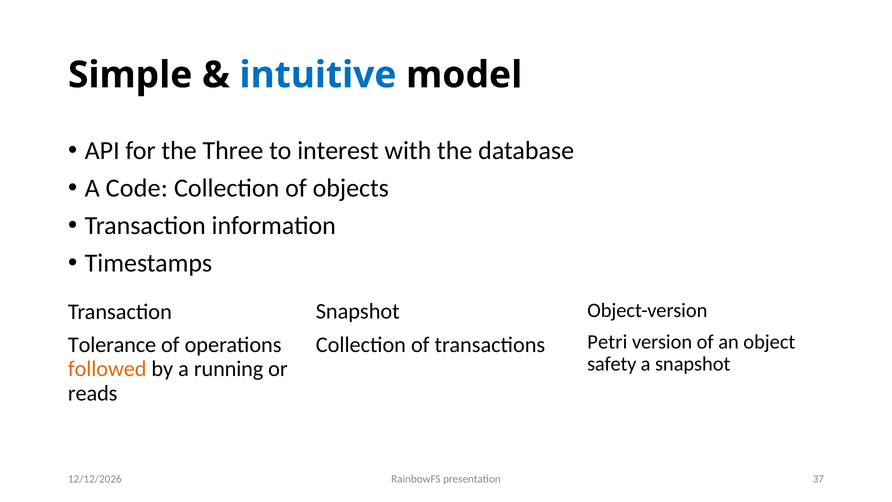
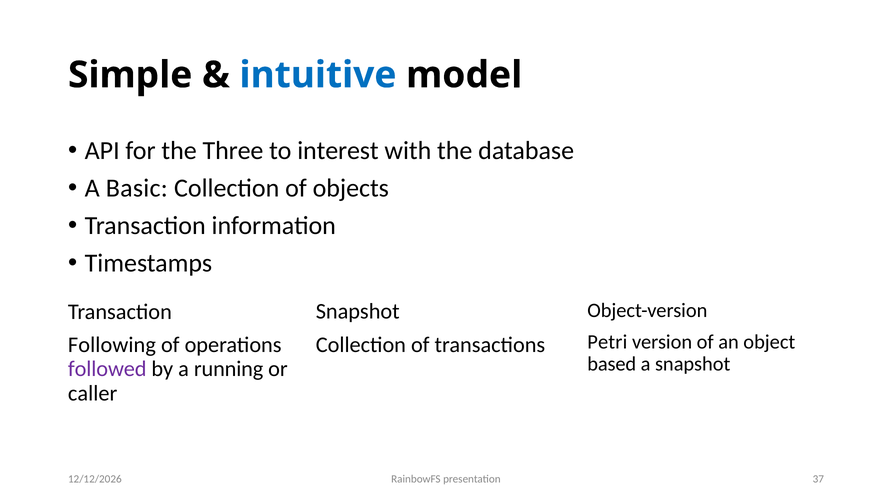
Code: Code -> Basic (137, 188)
Tolerance: Tolerance -> Following (112, 345)
safety: safety -> based (612, 364)
followed colour: orange -> purple (107, 369)
reads: reads -> caller (93, 393)
